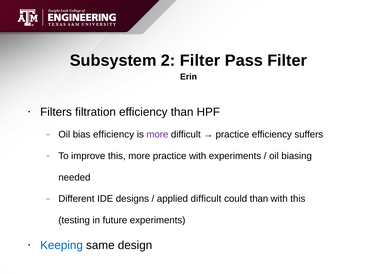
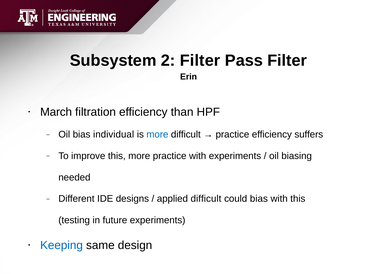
Filters: Filters -> March (56, 112)
bias efficiency: efficiency -> individual (114, 134)
more colour: purple -> blue (157, 134)
could than: than -> bias (259, 199)
